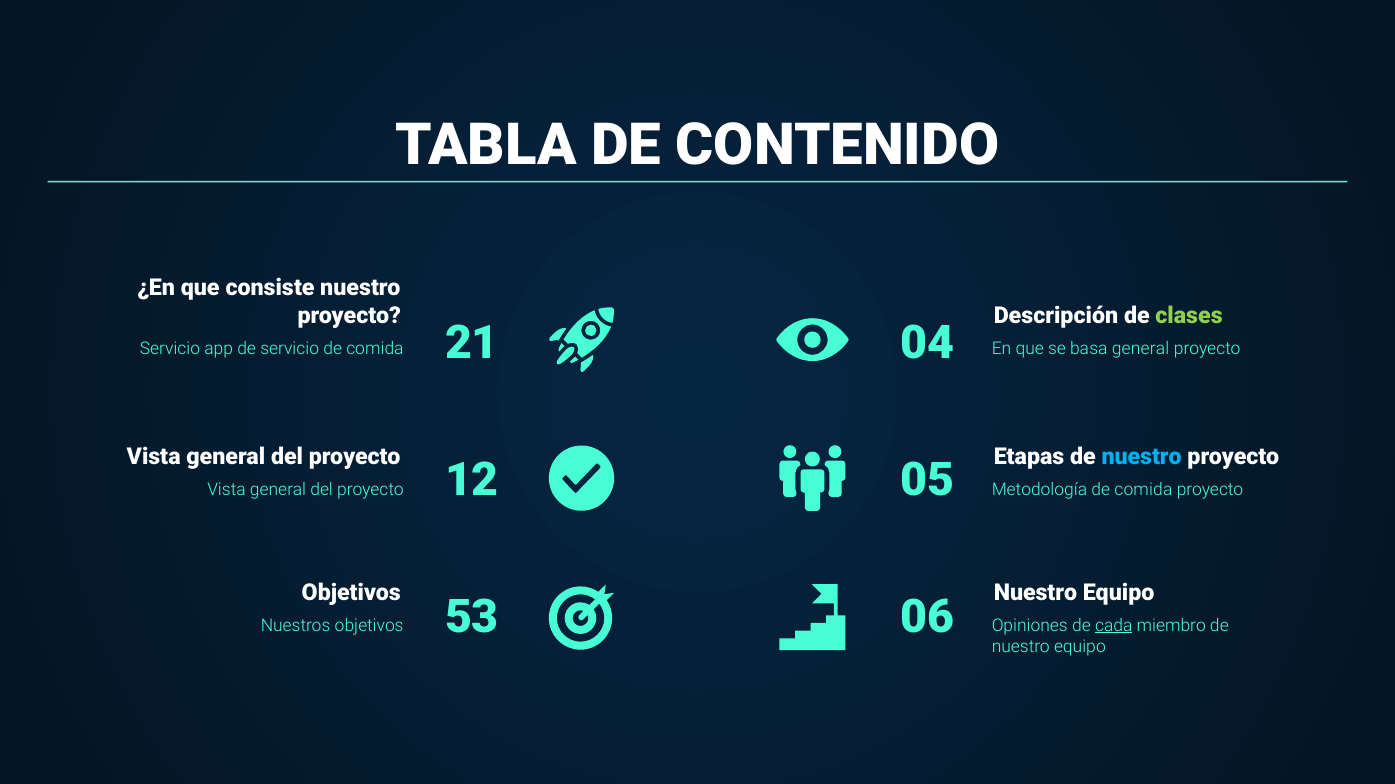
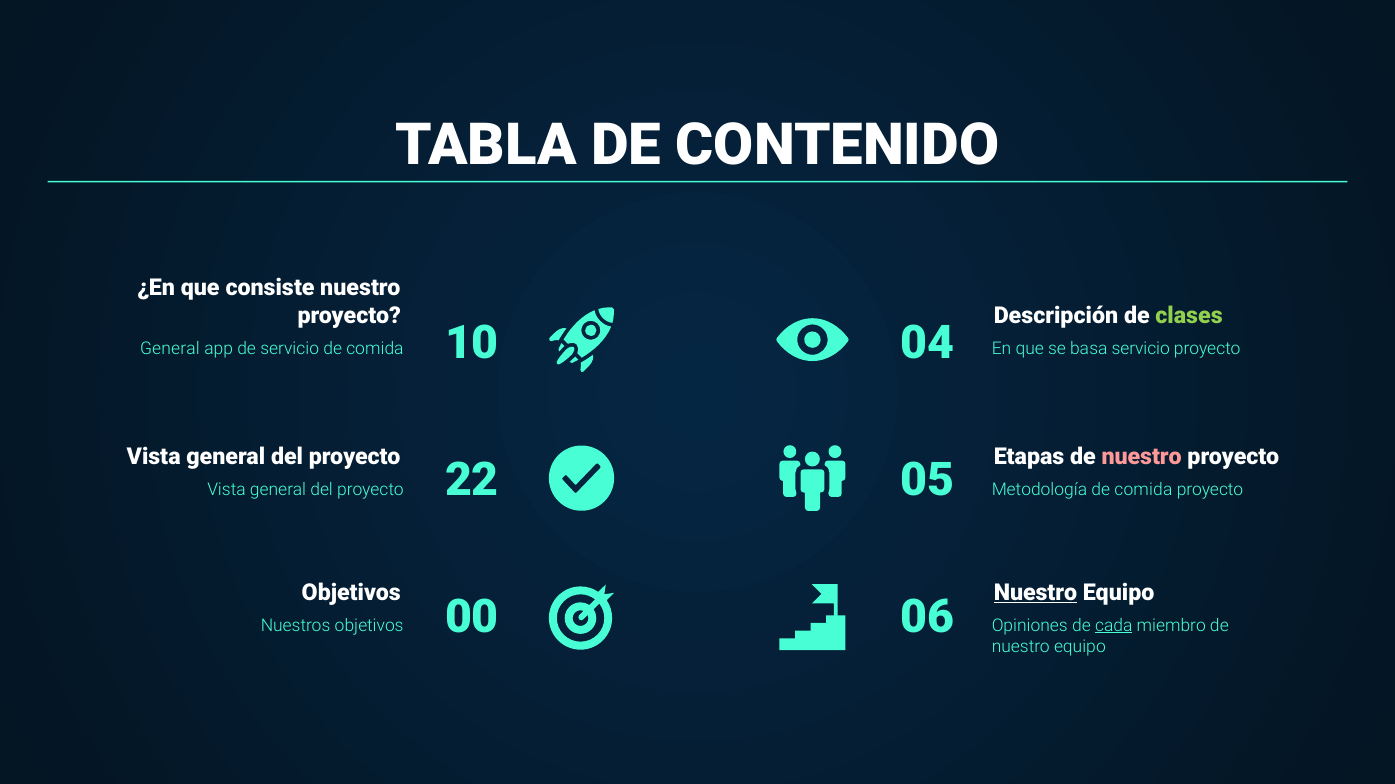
Servicio: Servicio -> General (170, 349)
21: 21 -> 10 (472, 344)
basa general: general -> servicio (1141, 349)
nuestro colour: light blue -> pink (1142, 457)
12: 12 -> 22 (472, 481)
Nuestro underline: none -> present (1035, 593)
53: 53 -> 00 (472, 618)
